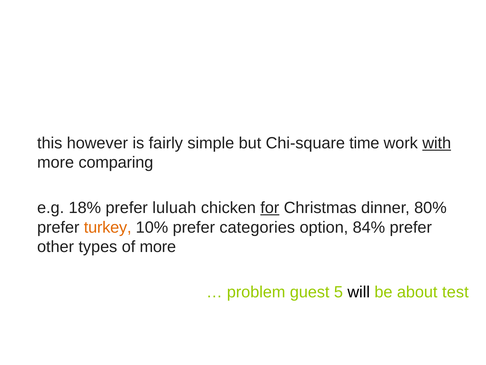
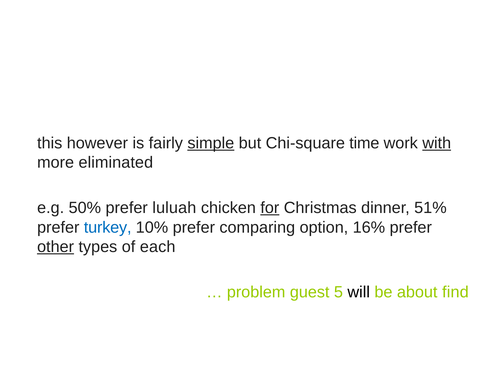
simple underline: none -> present (211, 143)
comparing: comparing -> eliminated (116, 162)
18%: 18% -> 50% (85, 208)
80%: 80% -> 51% (430, 208)
turkey colour: orange -> blue (108, 227)
categories: categories -> comparing (257, 227)
84%: 84% -> 16% (369, 227)
other underline: none -> present (56, 247)
of more: more -> each (158, 247)
test: test -> find (455, 292)
